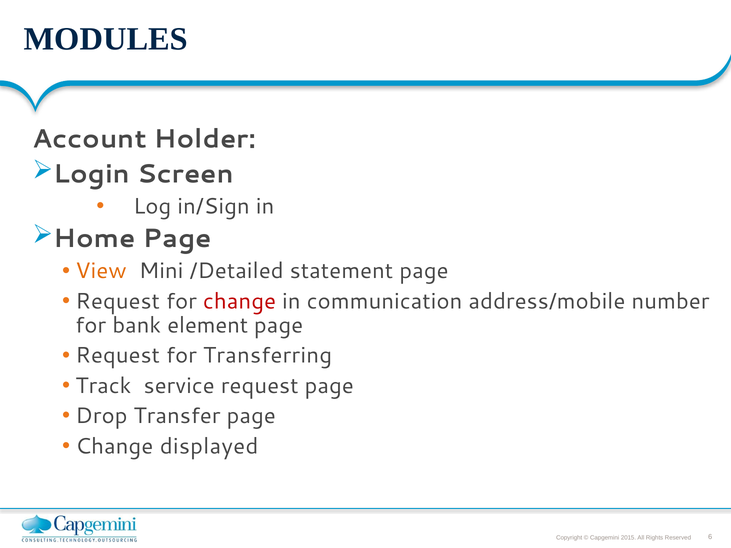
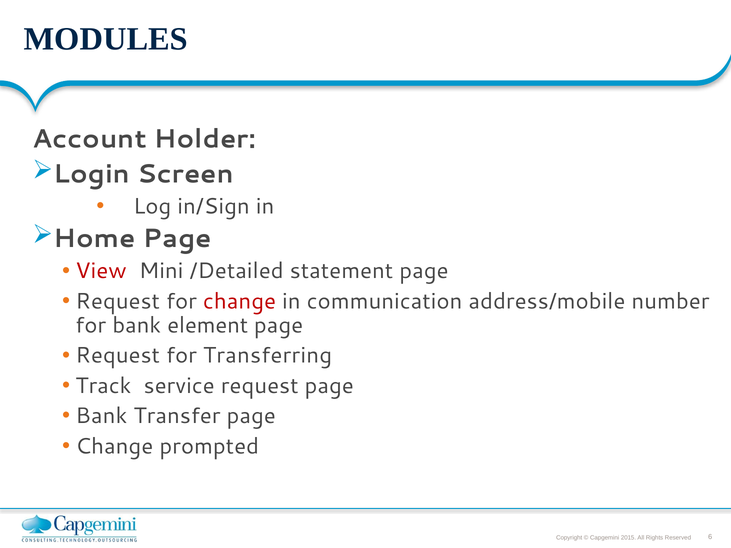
View colour: orange -> red (101, 271)
Drop: Drop -> Bank (101, 416)
displayed: displayed -> prompted (209, 446)
